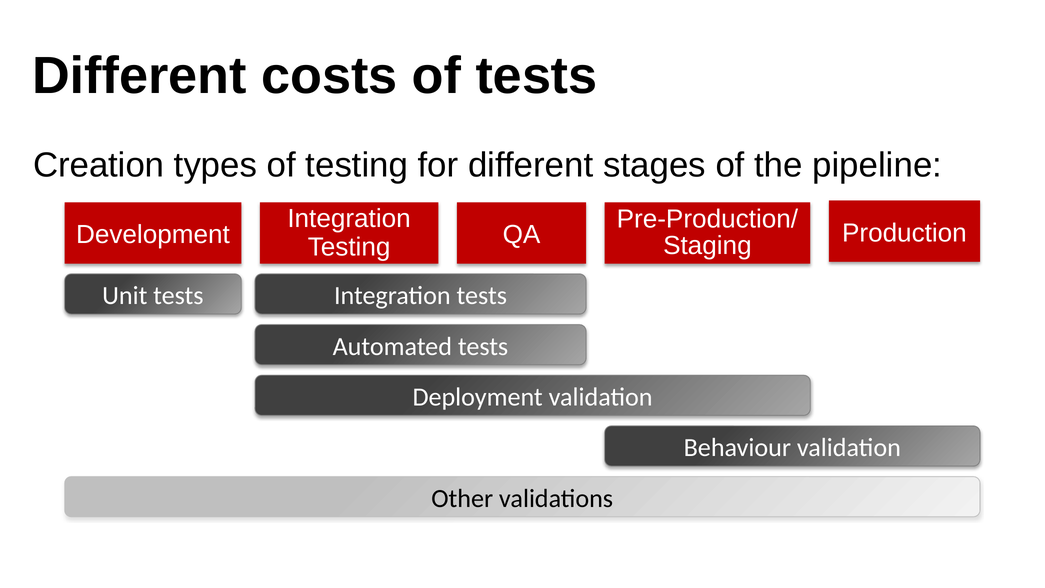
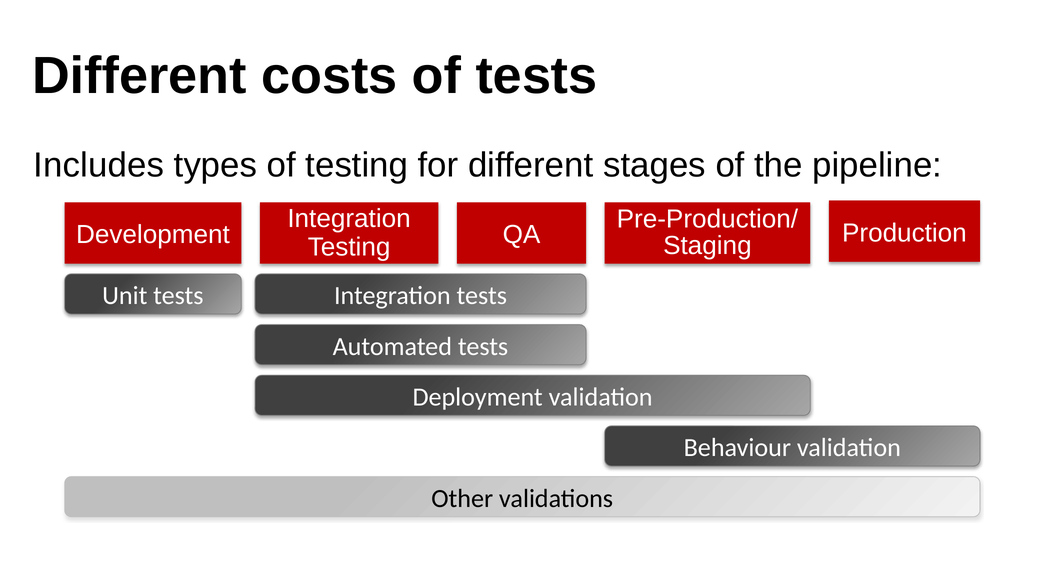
Creation: Creation -> Includes (99, 165)
